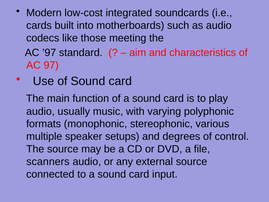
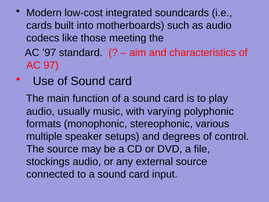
scanners: scanners -> stockings (48, 161)
